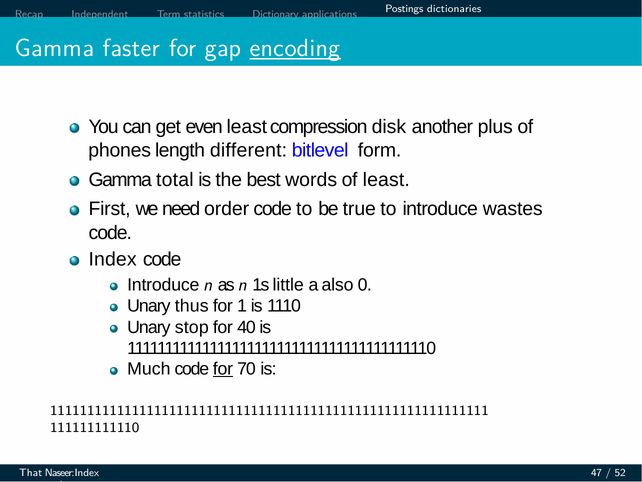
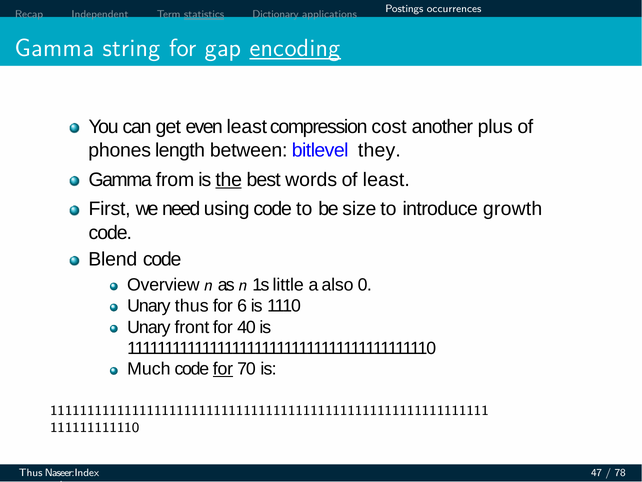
dictionaries: dictionaries -> occurrences (454, 9)
statistics underline: none -> present (204, 14)
faster: faster -> string (132, 48)
disk: disk -> cost (389, 127)
different: different -> between (249, 150)
form: form -> they (379, 150)
total: total -> from (175, 180)
the underline: none -> present (229, 180)
order: order -> using (227, 209)
true: true -> size (359, 209)
wastes: wastes -> growth (513, 209)
Index: Index -> Blend (113, 259)
Introduce: Introduce -> Overview (163, 285)
1: 1 -> 6 (242, 306)
stop: stop -> front (192, 327)
That: That -> Thus (31, 473)
52: 52 -> 78 (620, 473)
